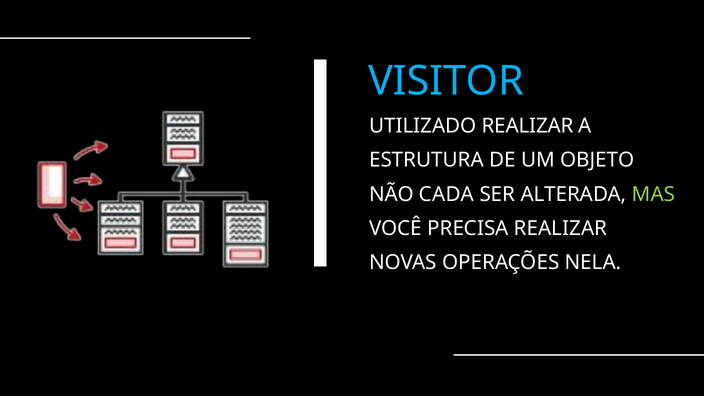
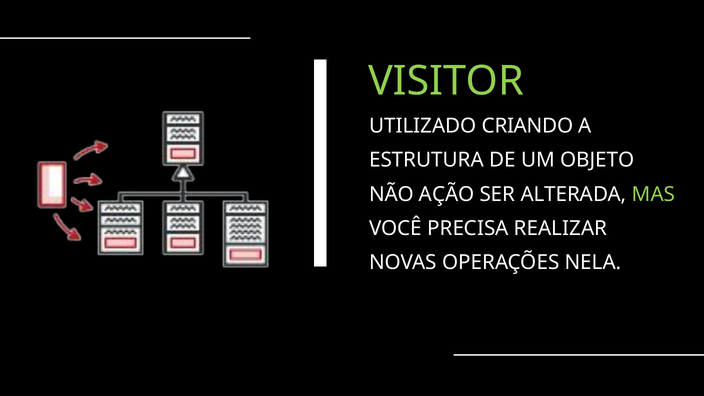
VISITOR colour: light blue -> light green (446, 81)
UTILIZADO REALIZAR: REALIZAR -> CRIANDO (528, 126)
CADA: CADA -> AÇÃO (447, 194)
